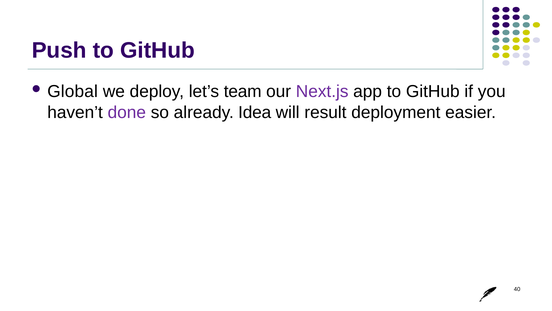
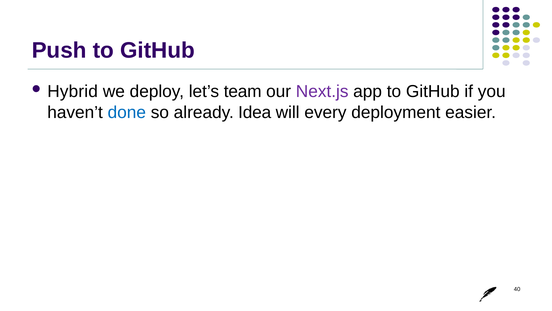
Global: Global -> Hybrid (73, 91)
done colour: purple -> blue (127, 112)
result: result -> every (325, 112)
